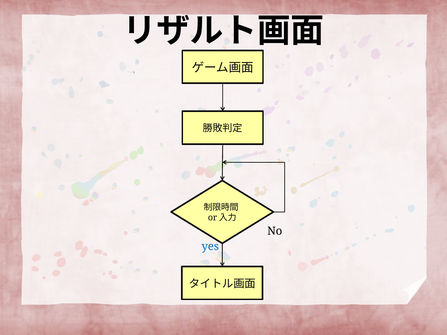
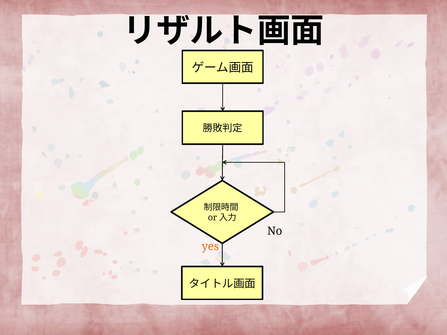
yes colour: blue -> orange (210, 247)
